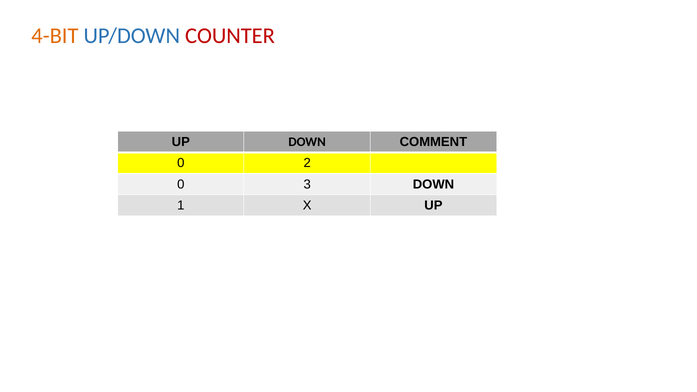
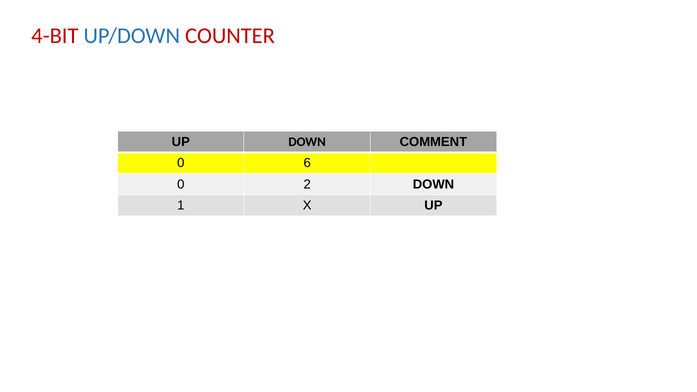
4-BIT colour: orange -> red (55, 36)
2: 2 -> 6 (307, 163)
3: 3 -> 2 (307, 184)
